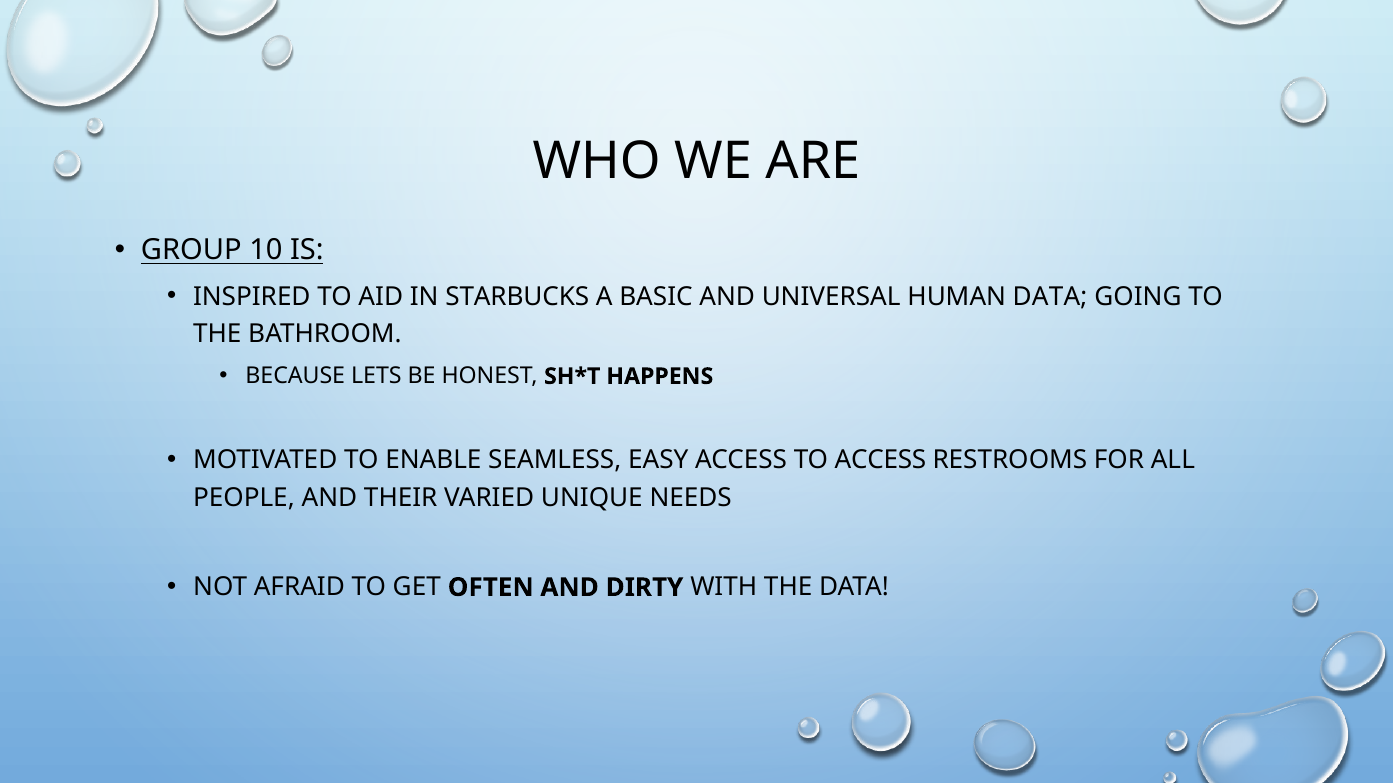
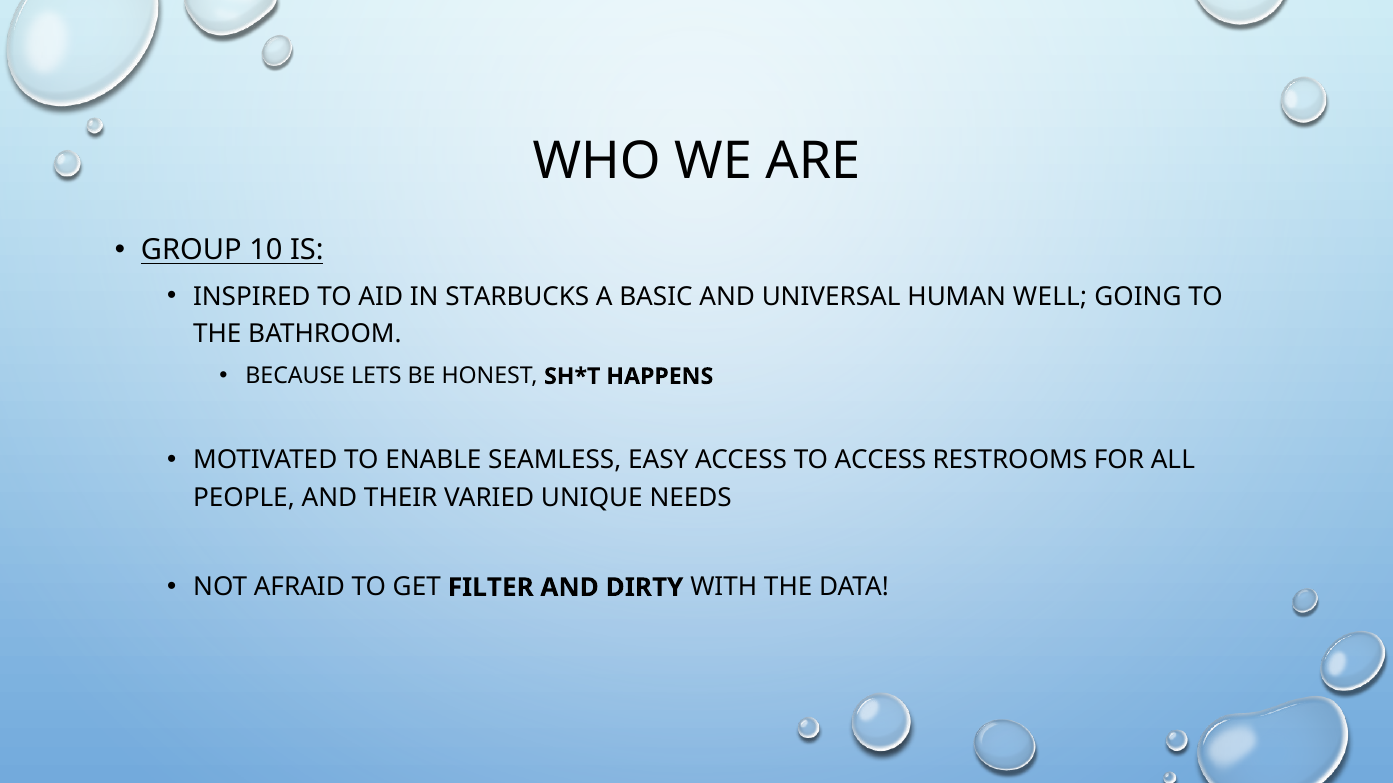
HUMAN DATA: DATA -> WELL (1050, 297)
OFTEN: OFTEN -> FILTER (491, 588)
